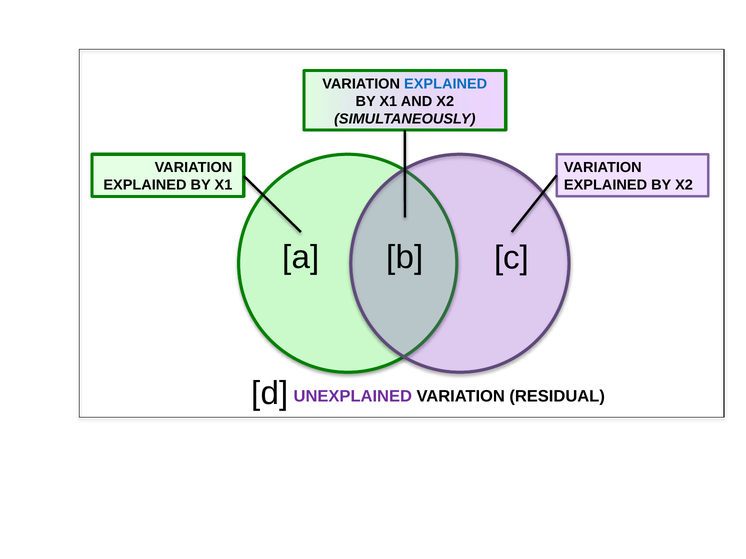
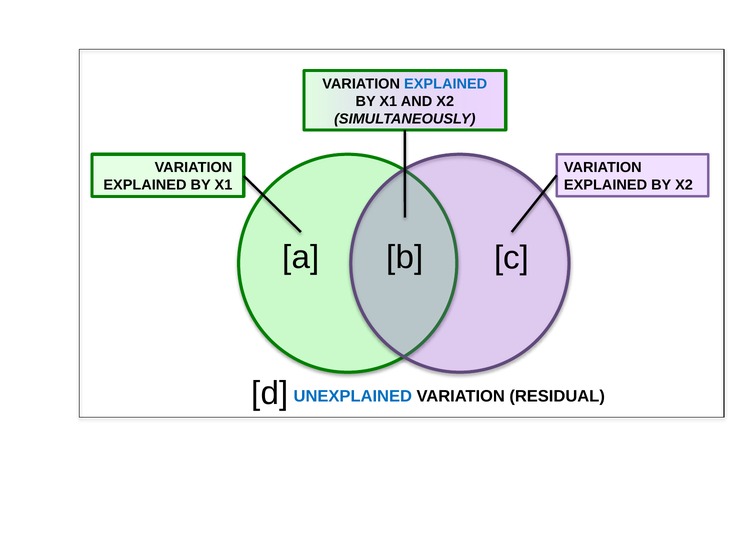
UNEXPLAINED colour: purple -> blue (353, 397)
